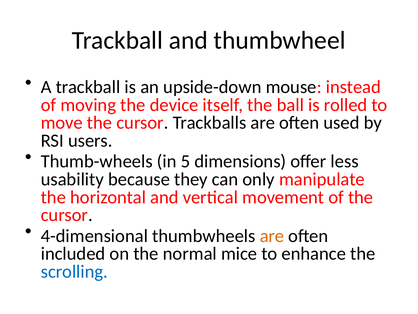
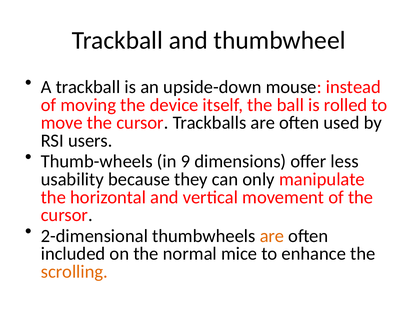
5: 5 -> 9 (185, 161)
4-dimensional: 4-dimensional -> 2-dimensional (94, 236)
scrolling colour: blue -> orange (74, 271)
